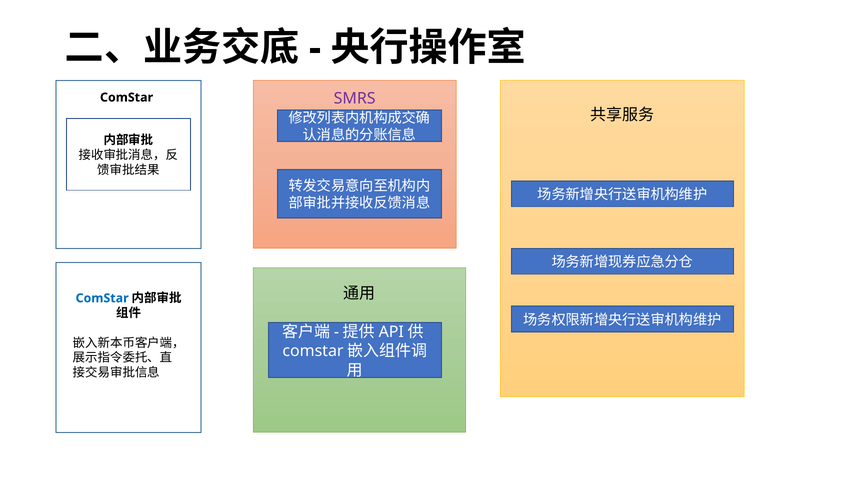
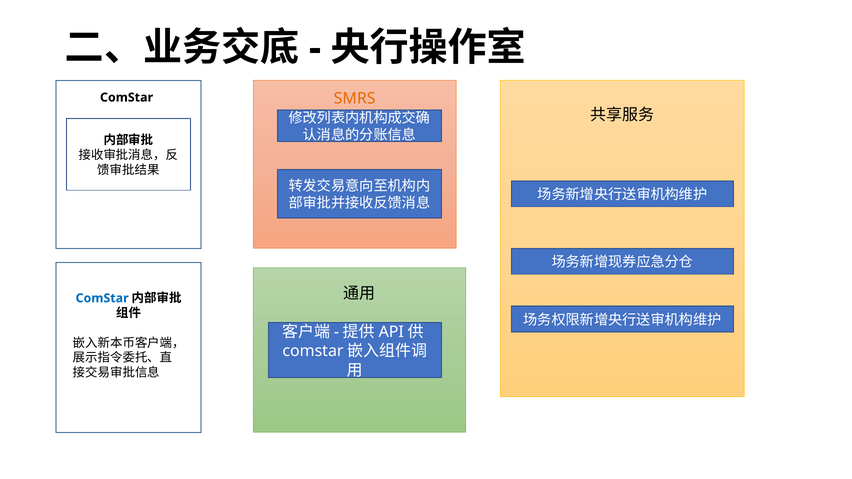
SMRS colour: purple -> orange (355, 98)
